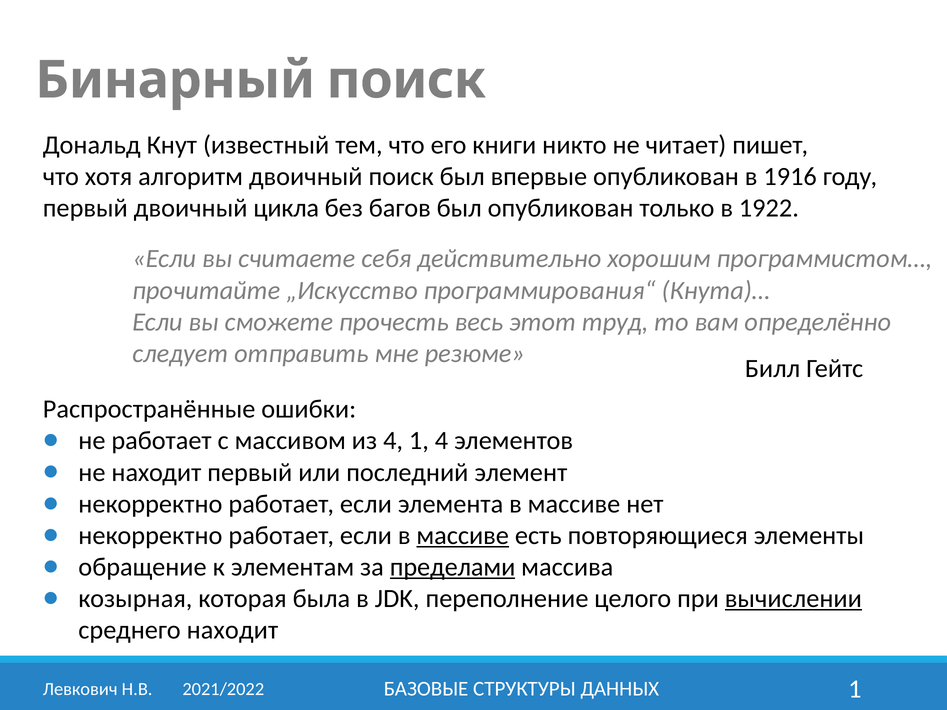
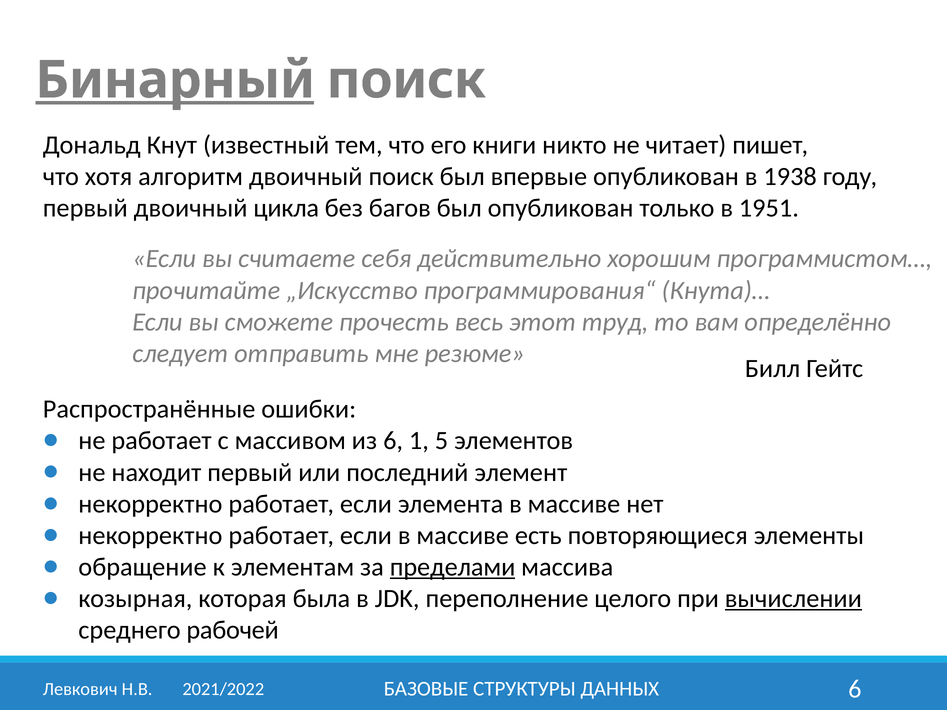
Бинарный underline: none -> present (175, 80)
1916: 1916 -> 1938 (790, 177)
1922: 1922 -> 1951 (769, 208)
из 4: 4 -> 6 (393, 441)
1 4: 4 -> 5 (441, 441)
массиве underline: present -> none (463, 536)
среднего находит: находит -> рабочей (233, 630)
ДАННЫХ 1: 1 -> 6 (855, 689)
